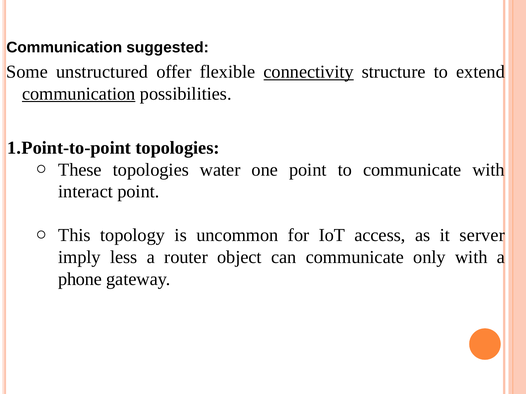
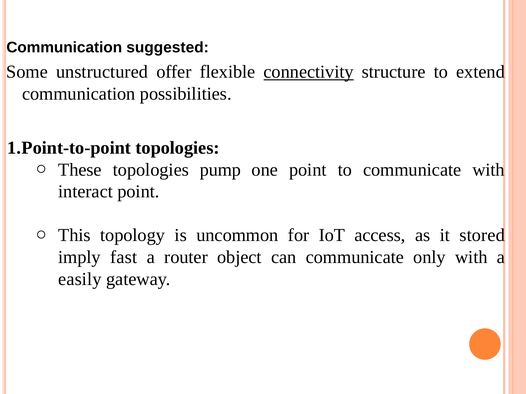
communication underline: present -> none (79, 94)
water: water -> pump (220, 170)
server: server -> stored (482, 236)
less: less -> fast (124, 258)
phone: phone -> easily (80, 279)
